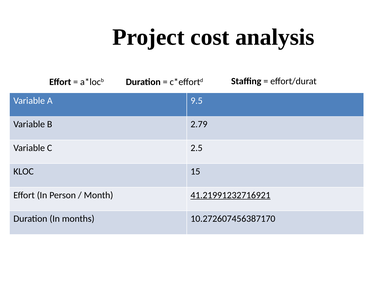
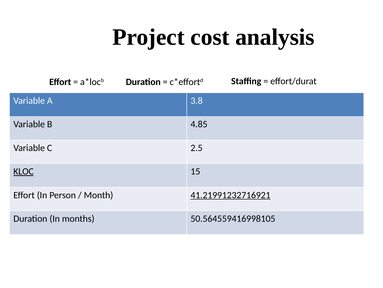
9.5: 9.5 -> 3.8 (197, 100)
2.79: 2.79 -> 4.85 (199, 124)
KLOC underline: none -> present (24, 171)
10.272607456387170: 10.272607456387170 -> 50.564559416998105 (233, 218)
